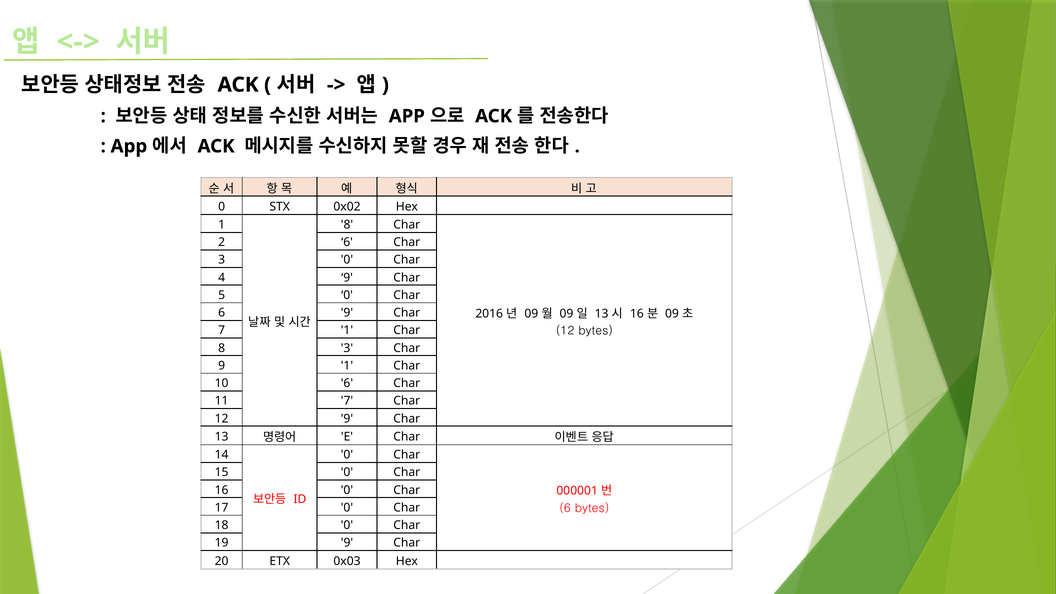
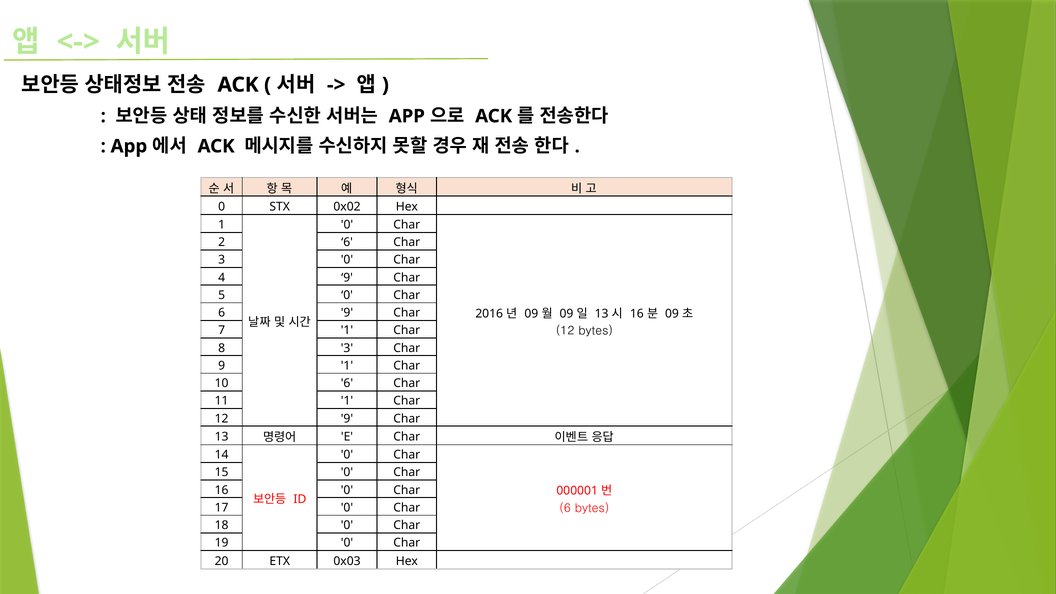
8: 8 -> 0 (347, 225)
11 7: 7 -> 1 (347, 401)
19 9: 9 -> 0 (347, 543)
